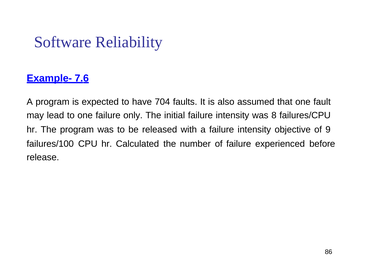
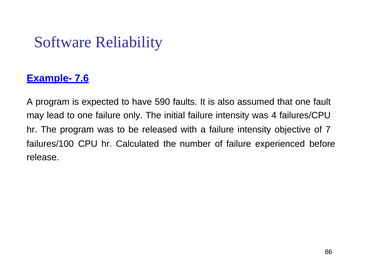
704: 704 -> 590 (162, 102)
8: 8 -> 4 (274, 115)
9: 9 -> 7 (328, 129)
